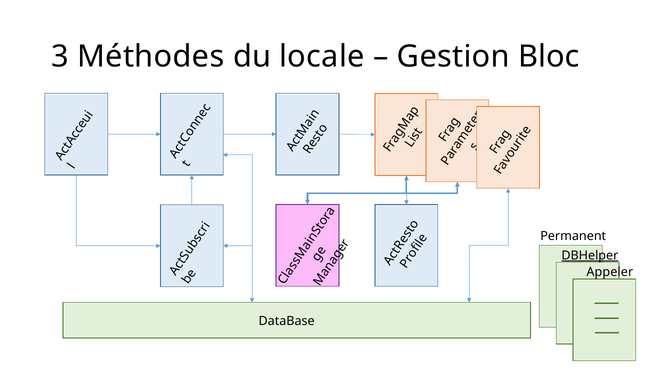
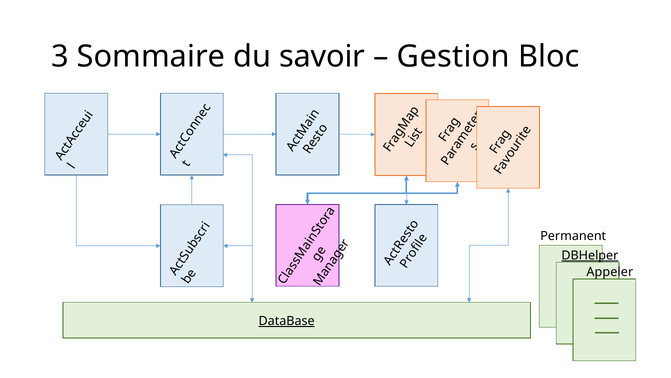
Méthodes: Méthodes -> Sommaire (151, 56)
locale: locale -> savoir (322, 56)
DataBase underline: none -> present (287, 321)
